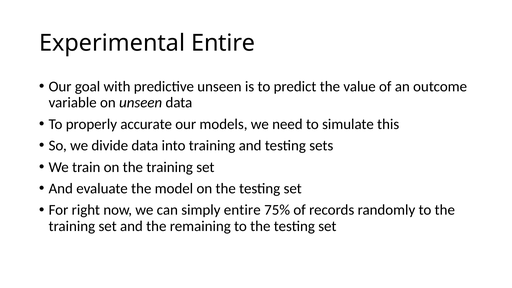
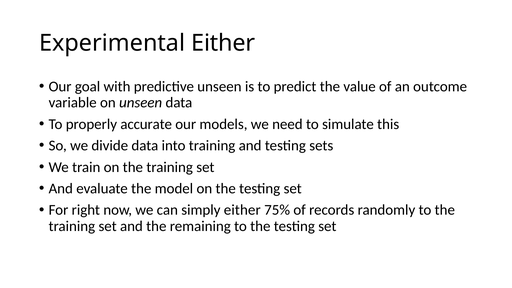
Experimental Entire: Entire -> Either (223, 43)
simply entire: entire -> either (242, 210)
